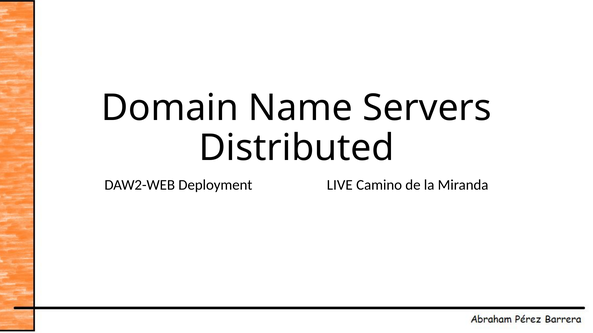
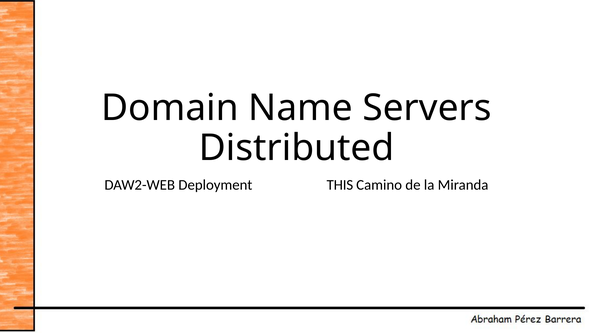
LIVE: LIVE -> THIS (340, 185)
